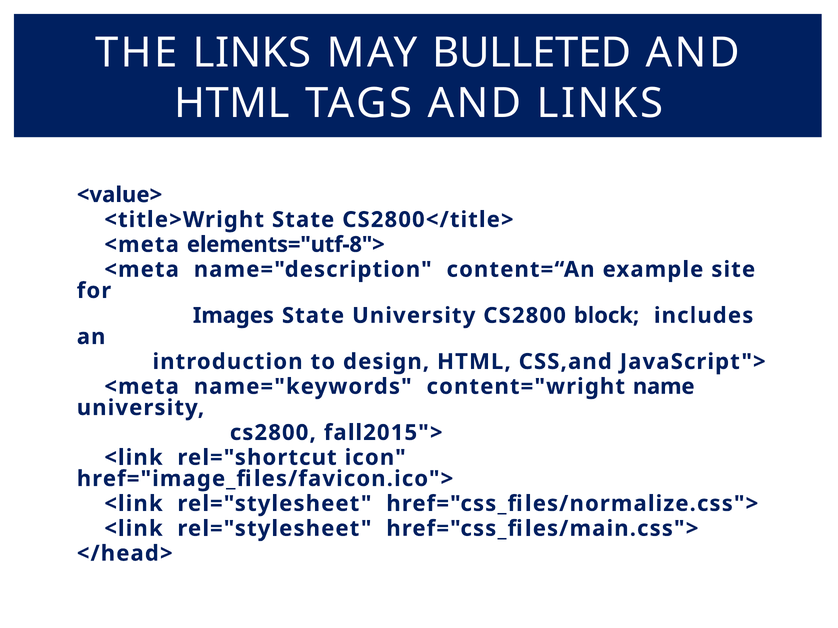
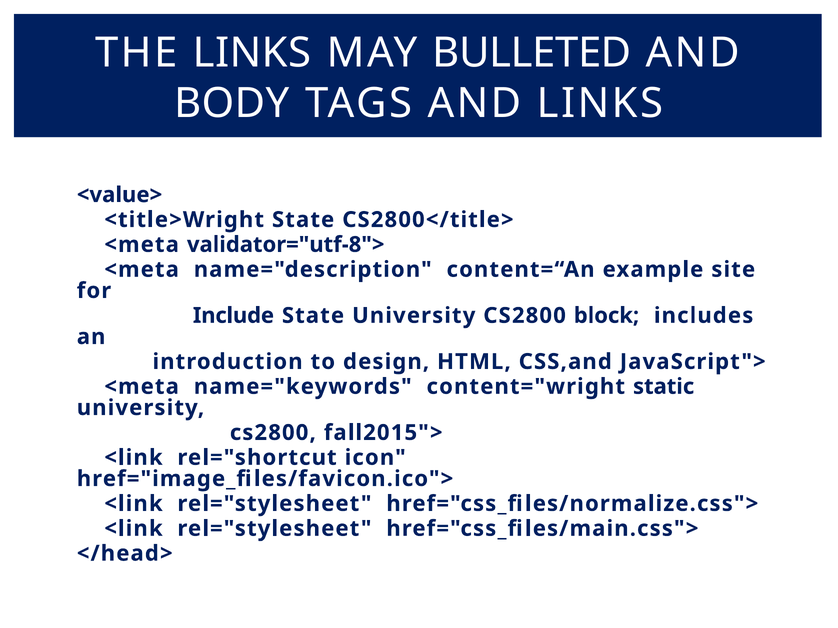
HTML: HTML -> BODY (232, 103)
elements="utf-8">: elements="utf-8"> -> validator="utf-8"> (286, 245)
Images: Images -> Include (233, 316)
name: name -> static (664, 387)
